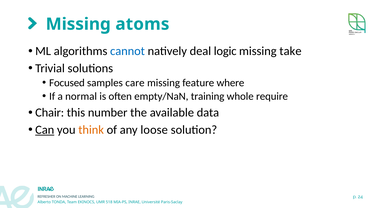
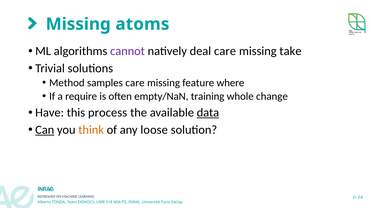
cannot colour: blue -> purple (127, 51)
deal logic: logic -> care (225, 51)
Focused: Focused -> Method (67, 83)
normal: normal -> require (81, 97)
require: require -> change (272, 97)
Chair: Chair -> Have (50, 113)
number: number -> process (108, 113)
data underline: none -> present (208, 113)
